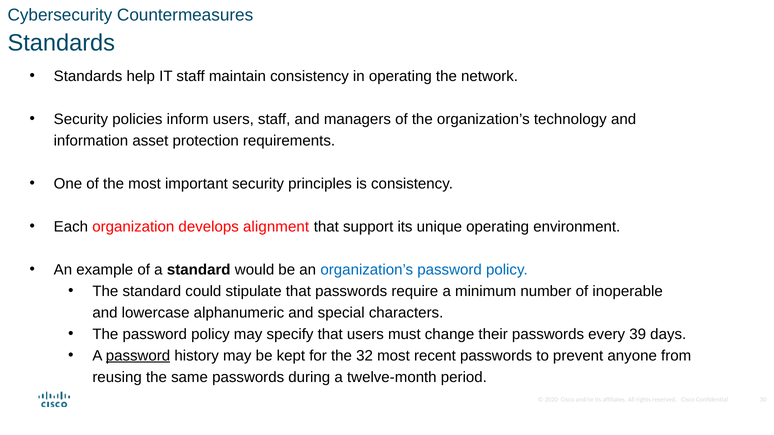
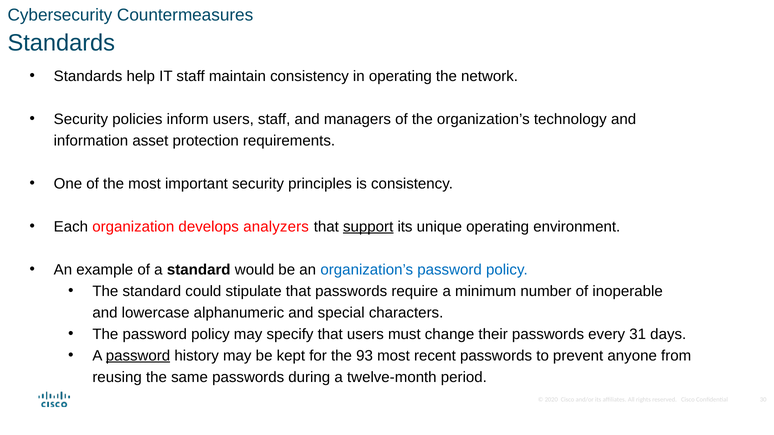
alignment: alignment -> analyzers (276, 227)
support underline: none -> present (368, 227)
39: 39 -> 31 (638, 334)
32: 32 -> 93 (365, 356)
